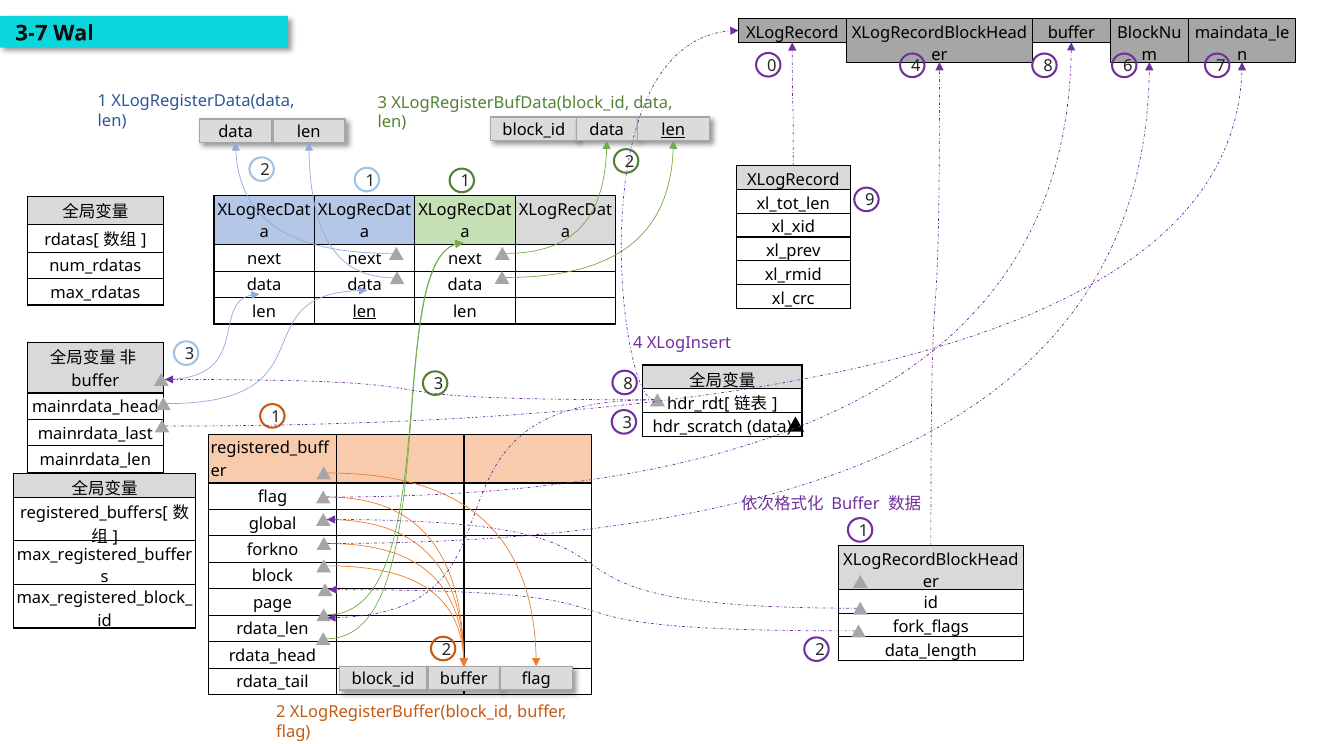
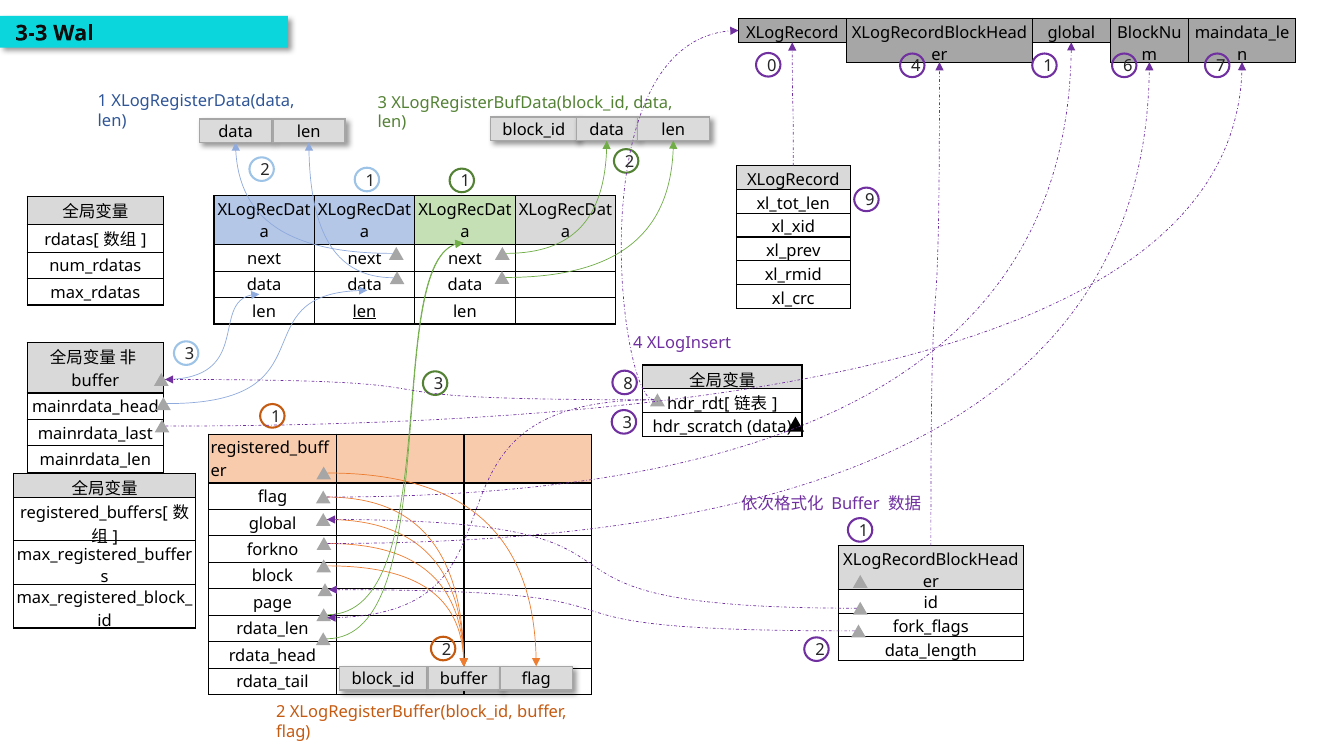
buffer: buffer -> global (1071, 33)
3-7: 3-7 -> 3-3 (31, 33)
4 8: 8 -> 1 (1048, 66)
len underline: present -> none (673, 130)
